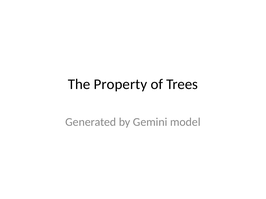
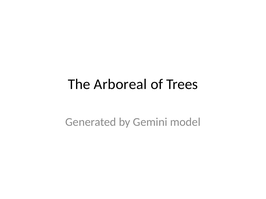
Property: Property -> Arboreal (120, 84)
